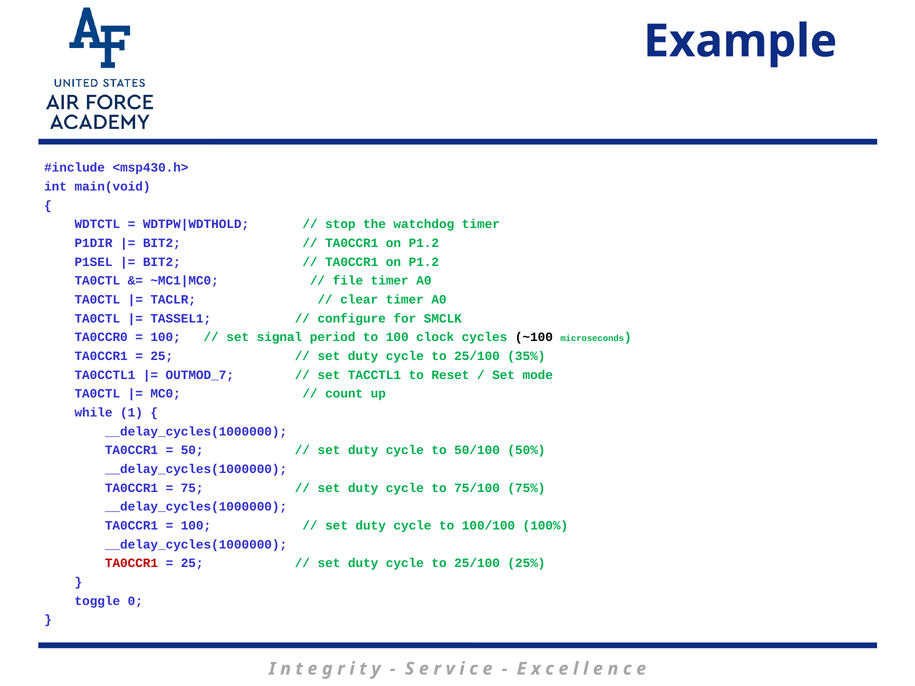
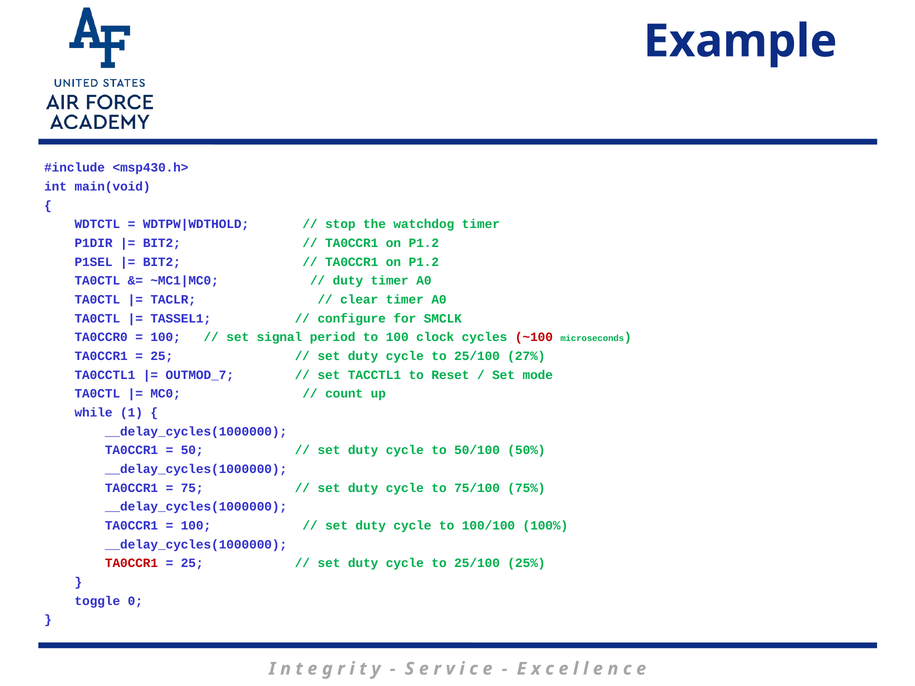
file: file -> duty (348, 281)
~100 colour: black -> red (534, 337)
35%: 35% -> 27% (526, 356)
